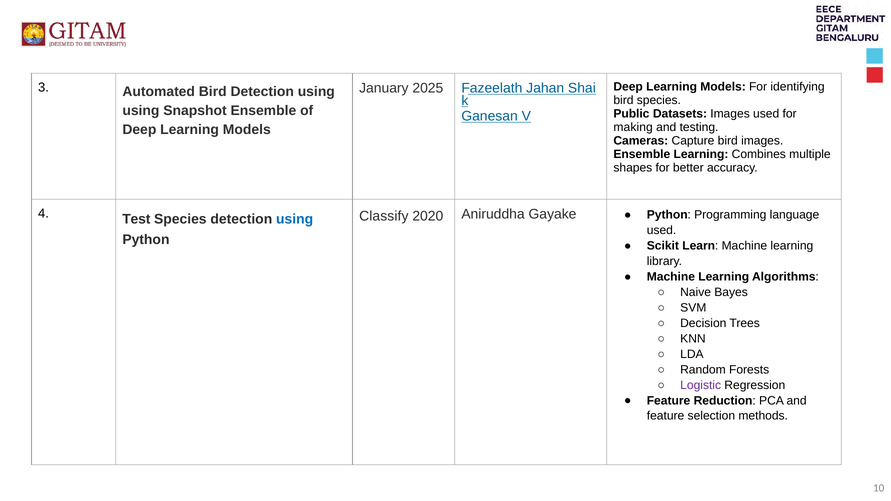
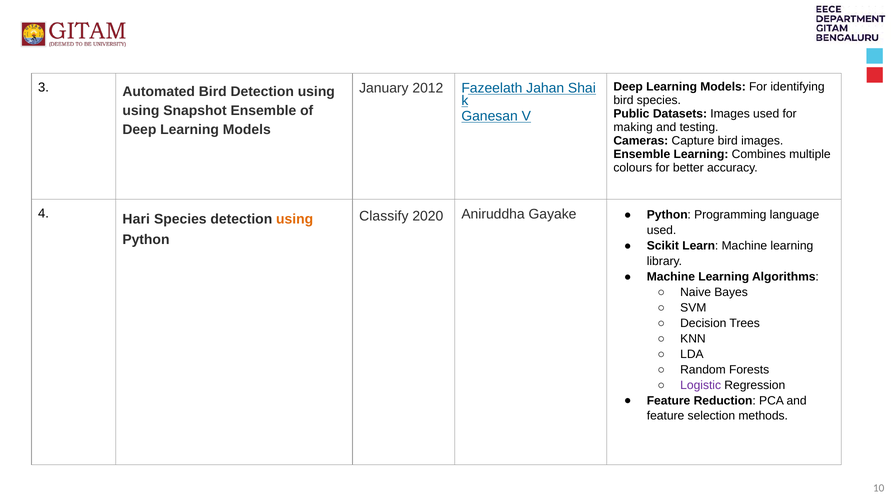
2025: 2025 -> 2012 (428, 88)
shapes: shapes -> colours (633, 168)
Test: Test -> Hari (136, 219)
using colour: blue -> orange (295, 219)
